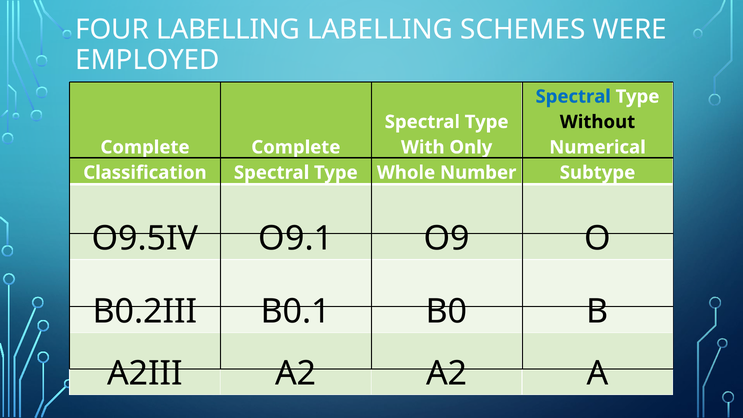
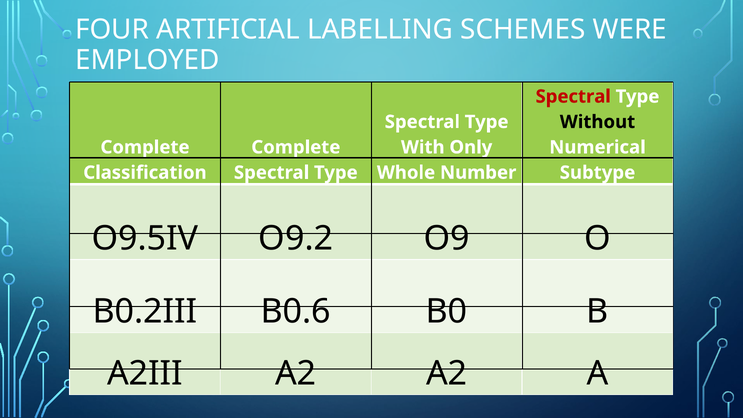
FOUR LABELLING: LABELLING -> ARTIFICIAL (228, 30)
Spectral colour: blue -> red (573, 97)
O9.1: O9.1 -> O9.2 (296, 238)
B0.1: B0.1 -> B0.6 (296, 312)
